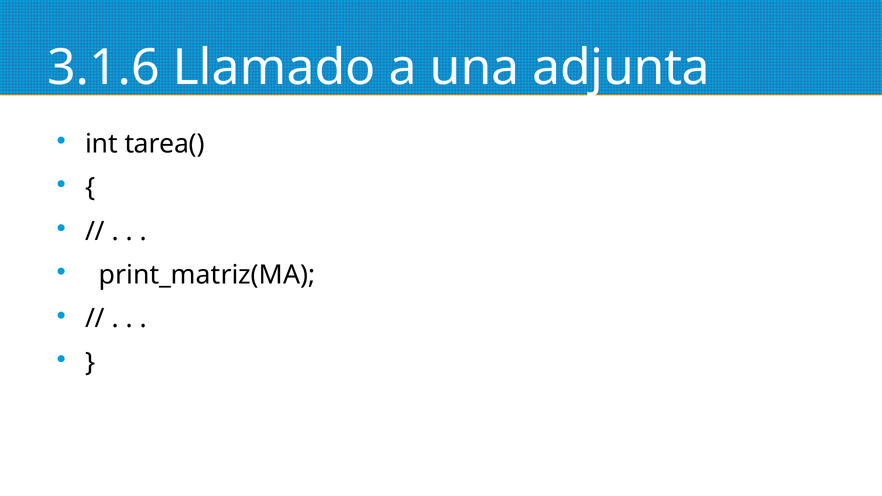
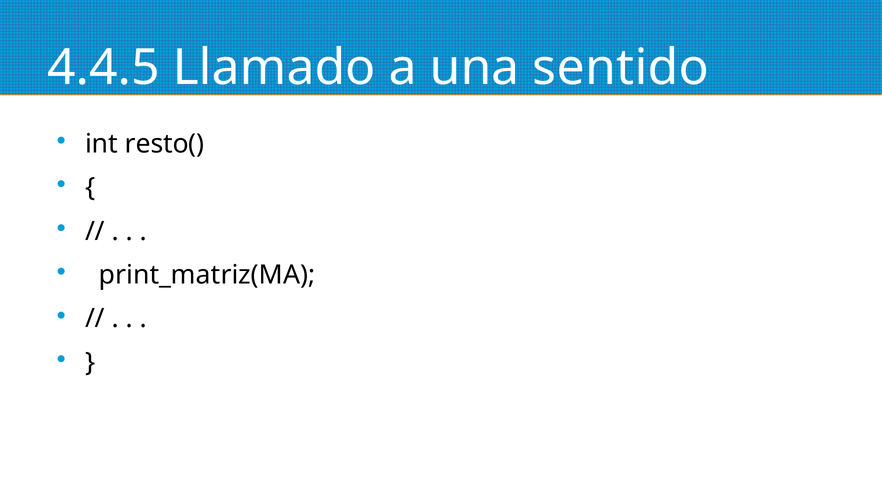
3.1.6: 3.1.6 -> 4.4.5 (104, 68)
adjunta: adjunta -> sentido (621, 68)
tarea(: tarea( -> resto( (165, 144)
